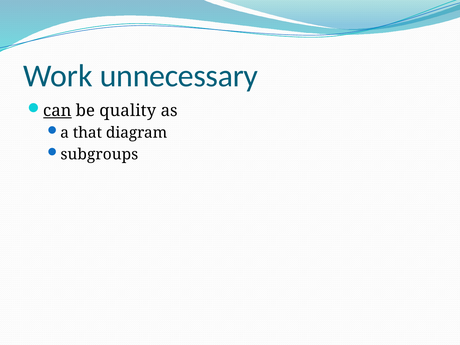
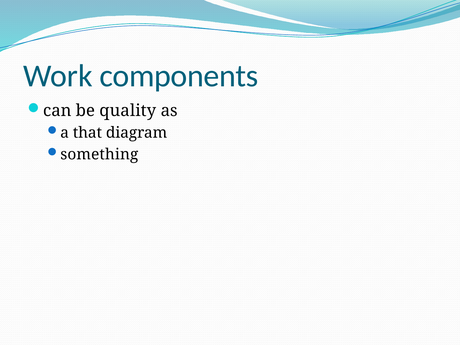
unnecessary: unnecessary -> components (179, 76)
can underline: present -> none (57, 111)
subgroups: subgroups -> something (99, 154)
